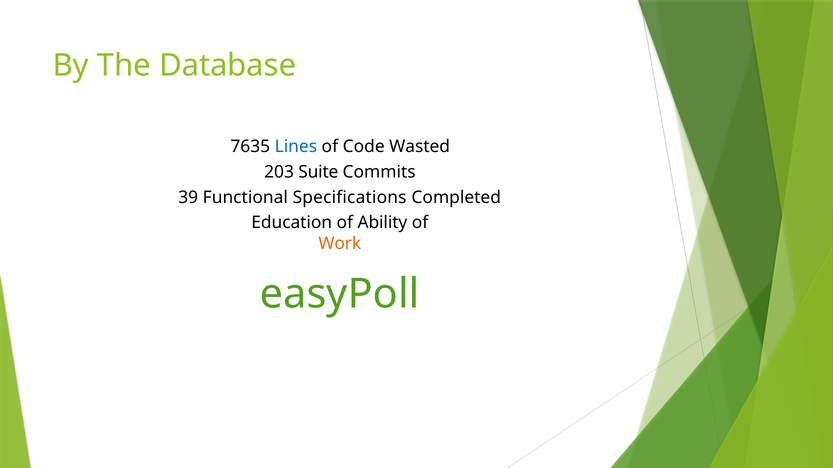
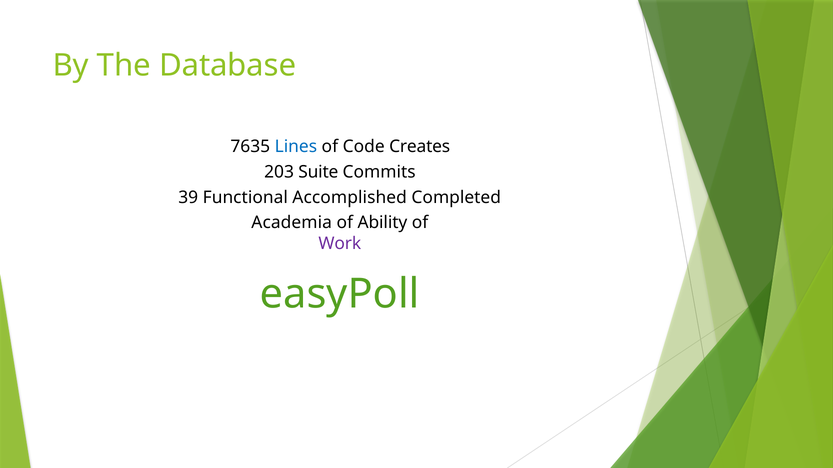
Wasted: Wasted -> Creates (420, 147)
Specifications: Specifications -> Accomplished (350, 198)
Education: Education -> Academia (292, 223)
Work colour: orange -> purple (340, 244)
